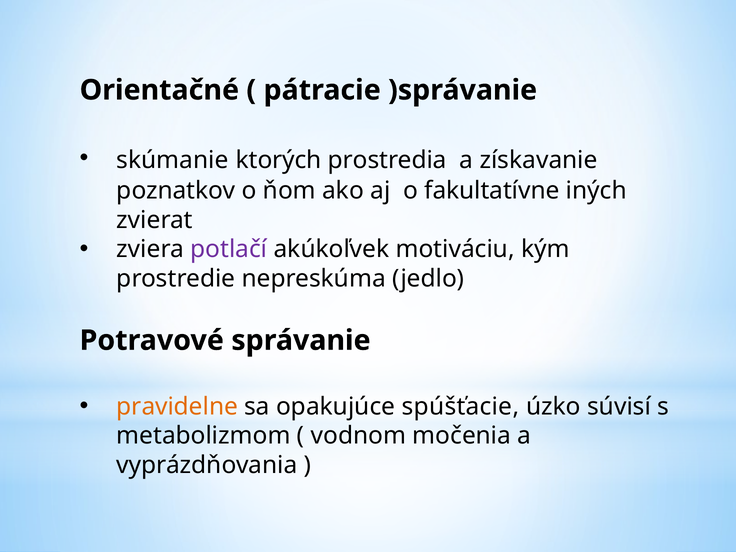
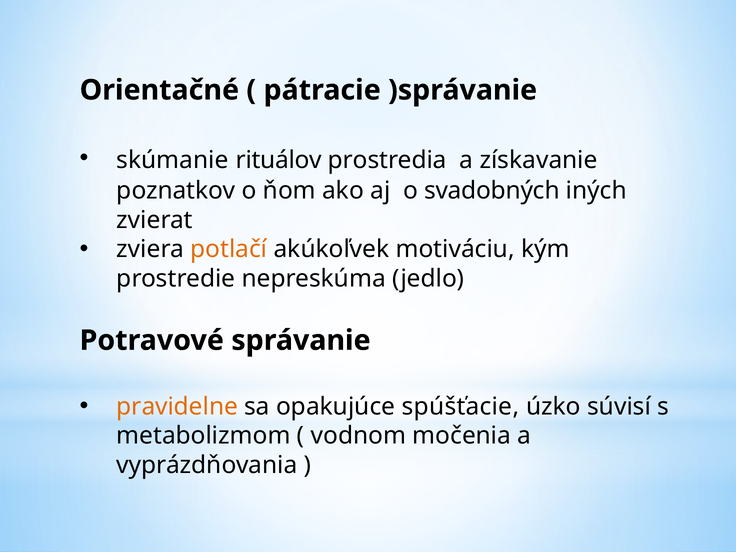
ktorých: ktorých -> rituálov (279, 160)
fakultatívne: fakultatívne -> svadobných (492, 190)
potlačí colour: purple -> orange (229, 249)
